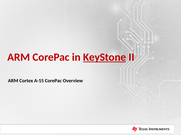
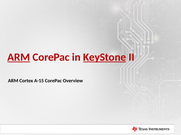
ARM underline: none -> present (19, 57)
